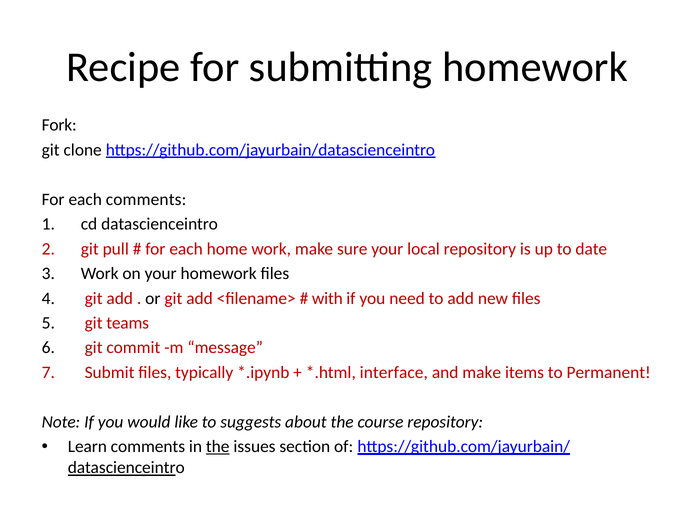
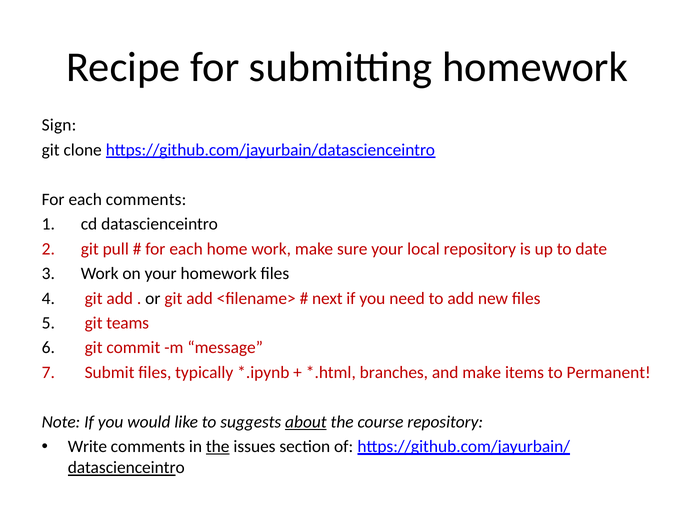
Fork: Fork -> Sign (59, 125)
with: with -> next (327, 298)
interface: interface -> branches (394, 373)
about underline: none -> present (306, 422)
Learn: Learn -> Write (87, 447)
